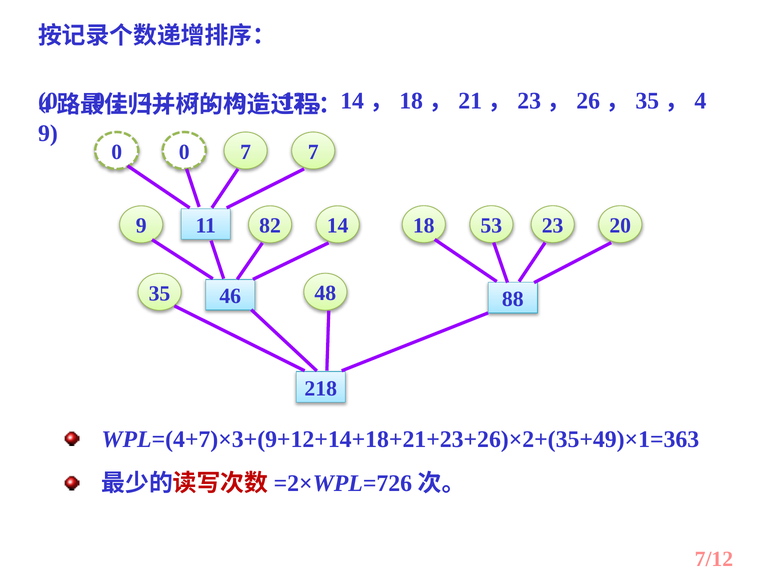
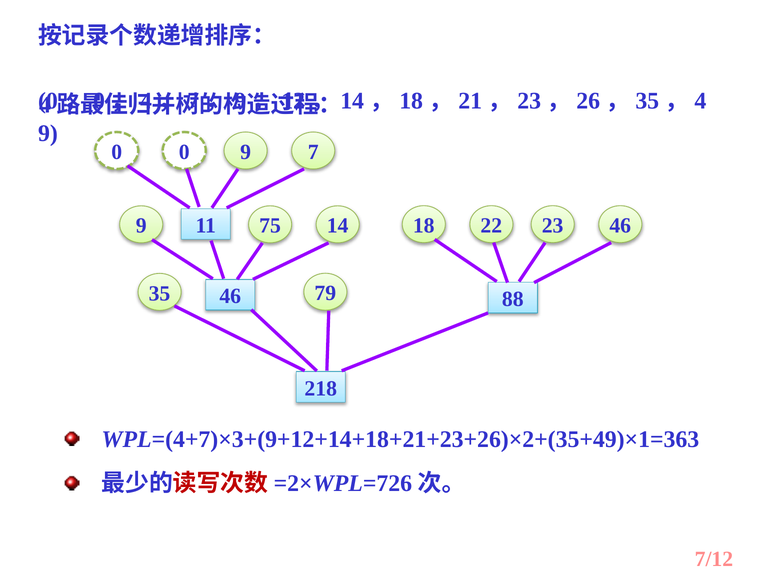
0 7: 7 -> 9 (246, 152)
53: 53 -> 22 (491, 226)
23 20: 20 -> 46 (620, 226)
82: 82 -> 75 (270, 226)
48: 48 -> 79 (325, 293)
